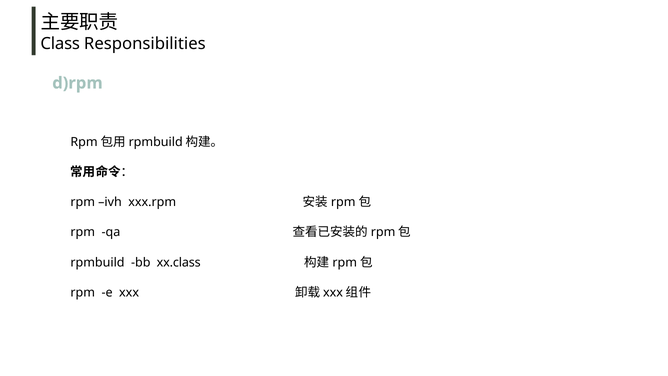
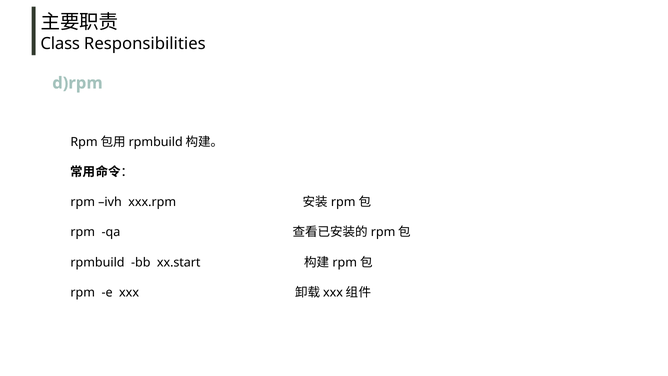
xx.class: xx.class -> xx.start (179, 262)
